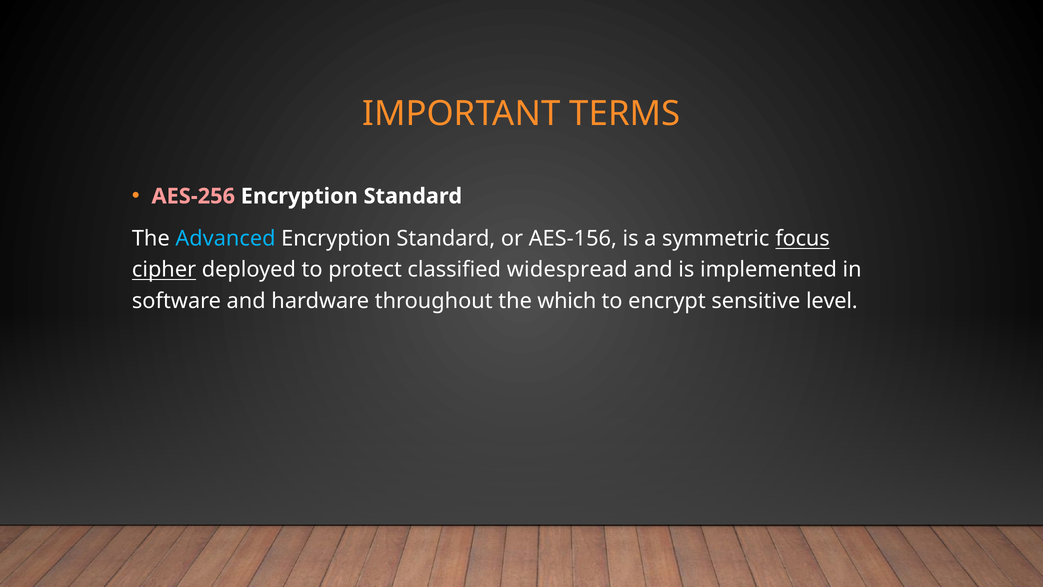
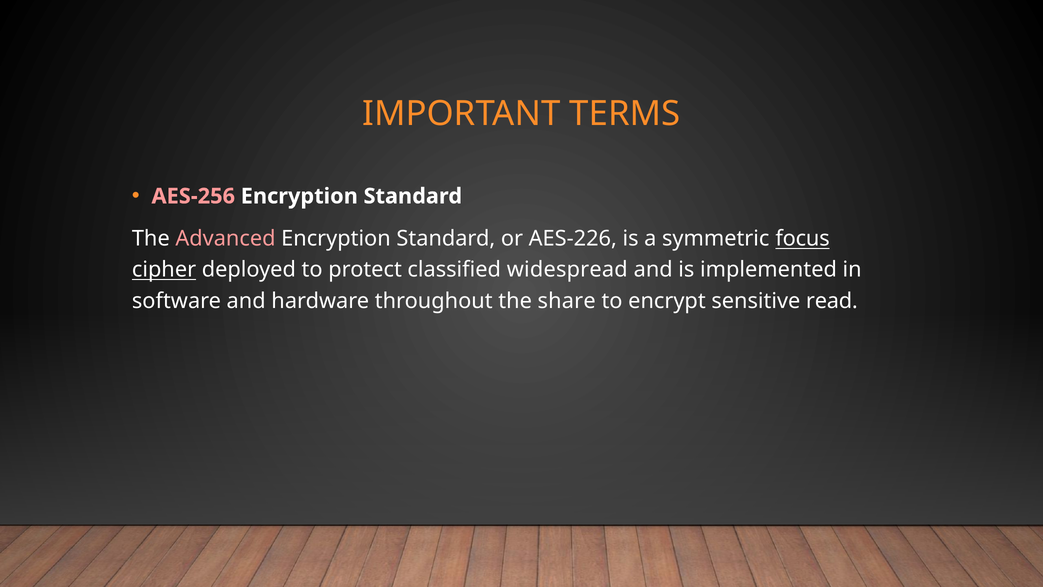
Advanced colour: light blue -> pink (225, 238)
AES-156: AES-156 -> AES-226 (573, 238)
which: which -> share (567, 301)
level: level -> read (832, 301)
